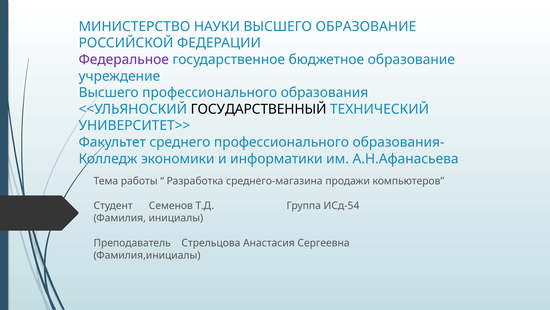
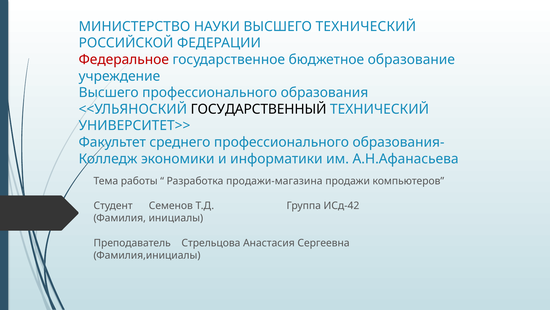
ВЫСШЕГО ОБРАЗОВАНИЕ: ОБРАЗОВАНИЕ -> ТЕХНИЧЕСКИЙ (366, 26)
Федеральное colour: purple -> red (124, 59)
среднего-магазина: среднего-магазина -> продажи-магазина (274, 181)
ИСд-54: ИСд-54 -> ИСд-42 (341, 205)
